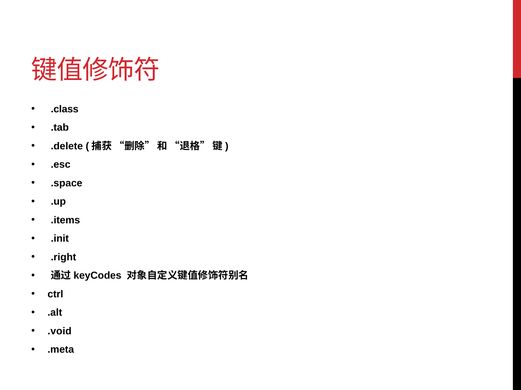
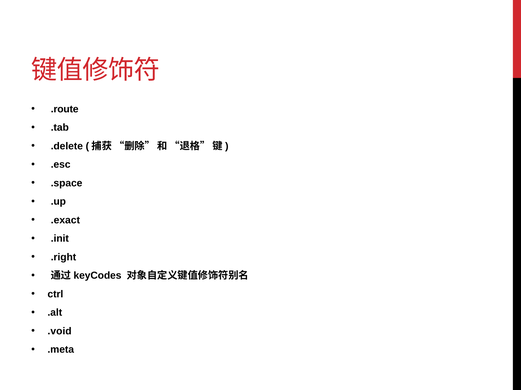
.class: .class -> .route (65, 109)
.items: .items -> .exact (65, 221)
